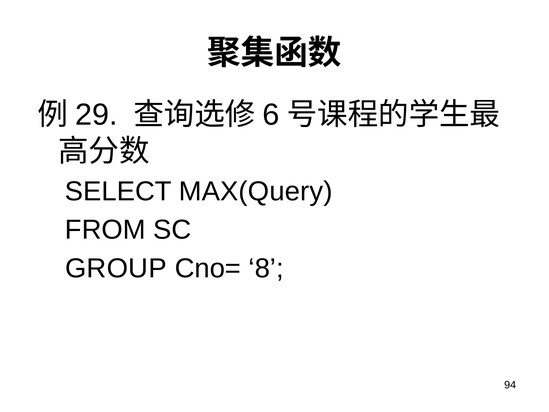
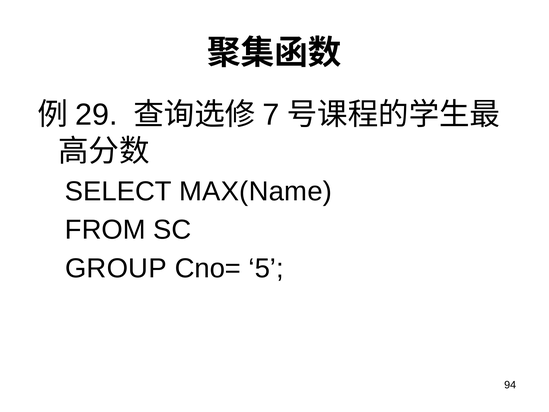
6: 6 -> 7 (271, 115)
MAX(Query: MAX(Query -> MAX(Name (256, 191)
8: 8 -> 5 (266, 268)
